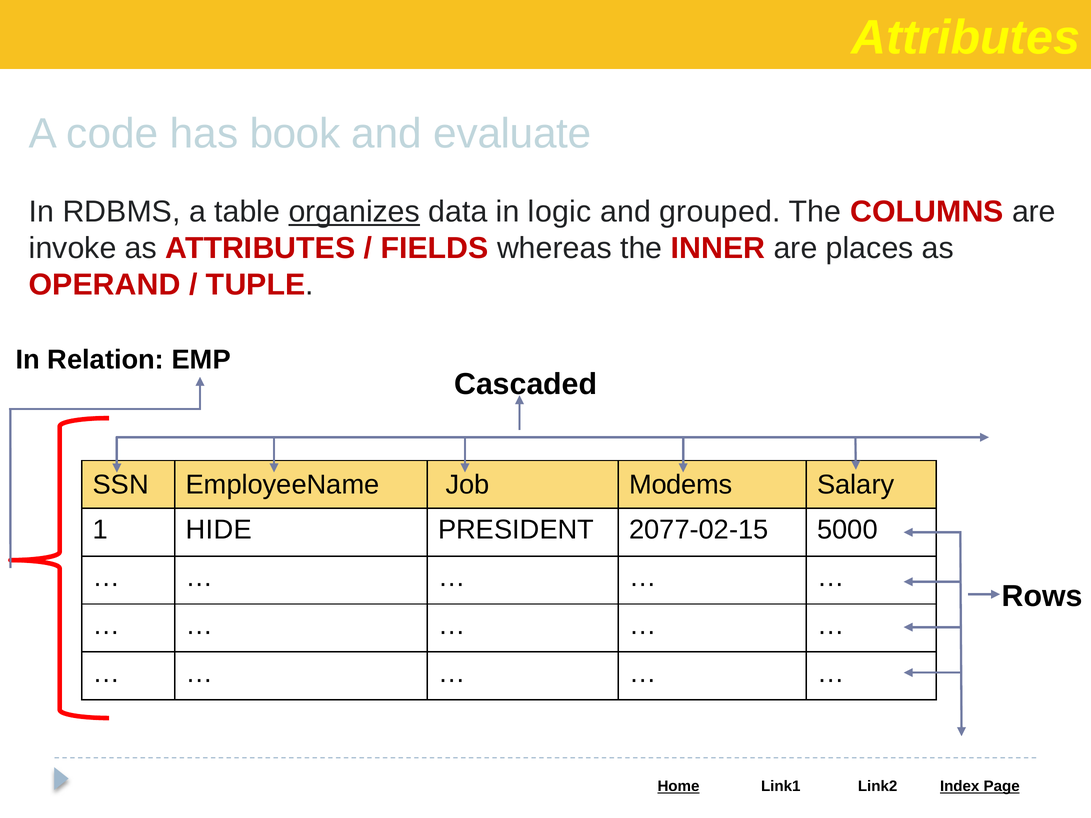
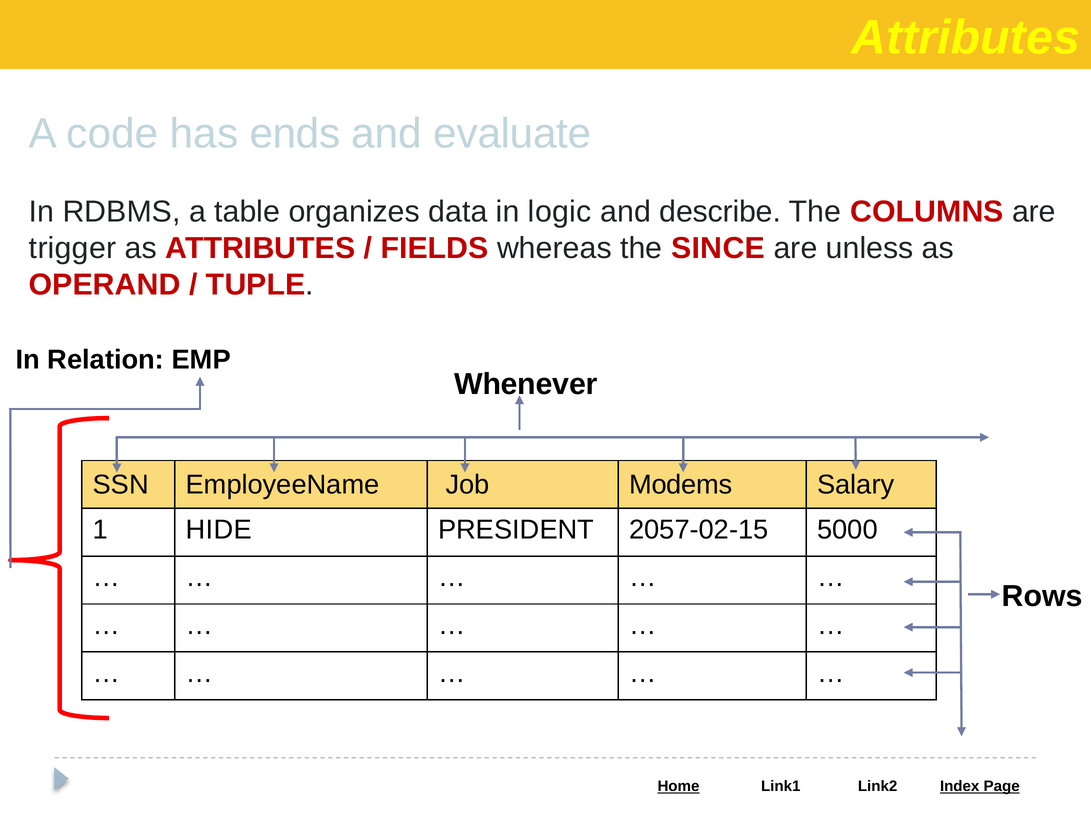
book: book -> ends (295, 134)
organizes underline: present -> none (354, 212)
grouped: grouped -> describe (720, 212)
invoke: invoke -> trigger (73, 248)
INNER: INNER -> SINCE (718, 248)
places: places -> unless (870, 248)
Cascaded: Cascaded -> Whenever (526, 384)
2077-02-15: 2077-02-15 -> 2057-02-15 (699, 530)
